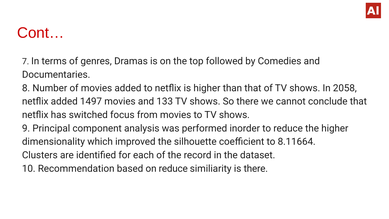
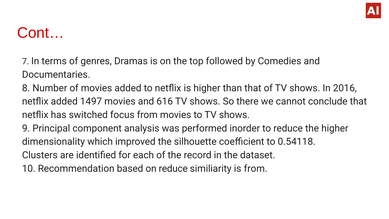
2058: 2058 -> 2016 (345, 88)
133: 133 -> 616 (165, 101)
8.11664: 8.11664 -> 0.54118 (297, 142)
is there: there -> from (256, 169)
